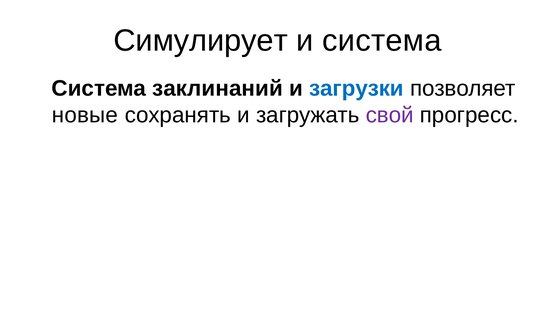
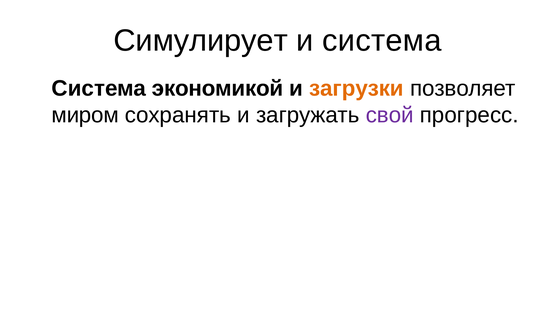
заклинаний: заклинаний -> экономикой (218, 88)
загрузки colour: blue -> orange (356, 88)
новые: новые -> миром (85, 115)
